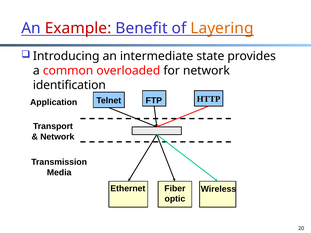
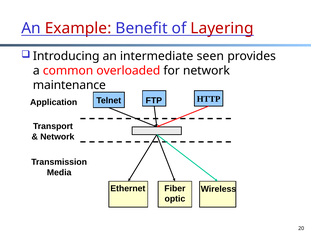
Layering colour: orange -> red (222, 28)
state: state -> seen (210, 56)
identification: identification -> maintenance (69, 85)
